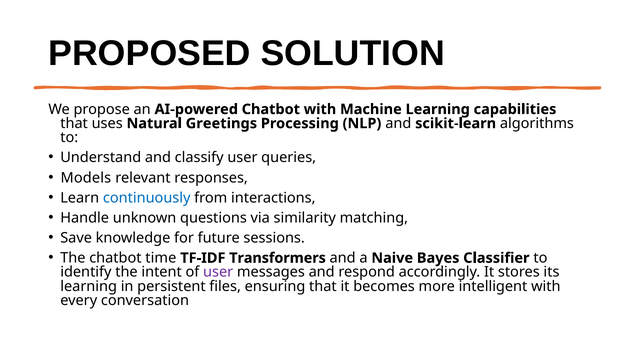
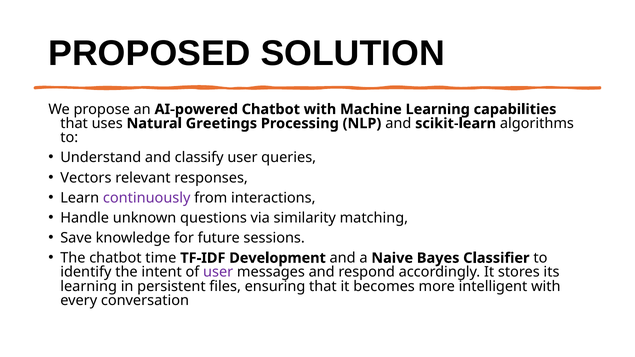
Models: Models -> Vectors (86, 178)
continuously colour: blue -> purple (147, 198)
Transformers: Transformers -> Development (278, 258)
